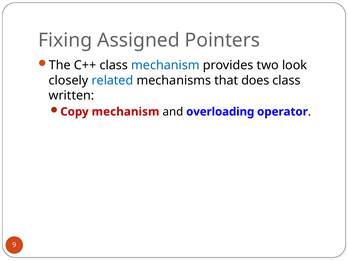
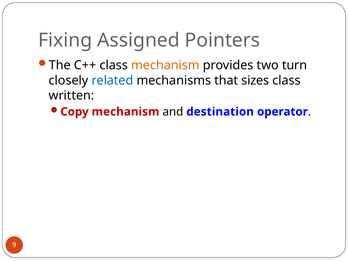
mechanism colour: blue -> orange (165, 65)
look: look -> turn (295, 65)
does: does -> sizes (255, 80)
overloading: overloading -> destination (220, 112)
